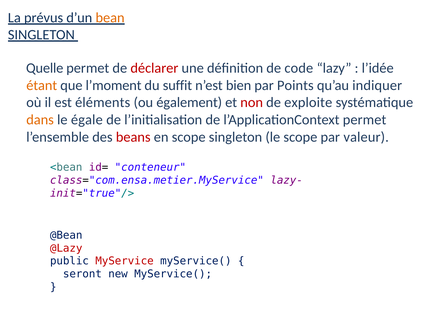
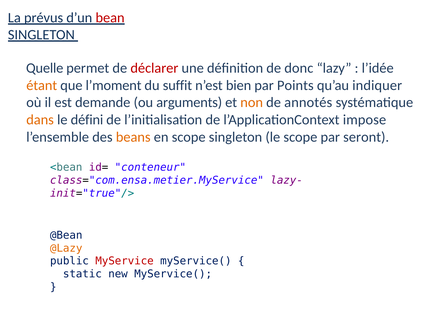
bean colour: orange -> red (110, 18)
code: code -> donc (299, 68)
éléments: éléments -> demande (103, 103)
également: également -> arguments (189, 103)
non colour: red -> orange (252, 103)
exploite: exploite -> annotés (308, 103)
égale: égale -> défini (87, 120)
l’ApplicationContext permet: permet -> impose (365, 120)
beans colour: red -> orange (133, 137)
valeur: valeur -> seront (366, 137)
@Lazy colour: red -> orange (66, 248)
seront: seront -> static (82, 274)
